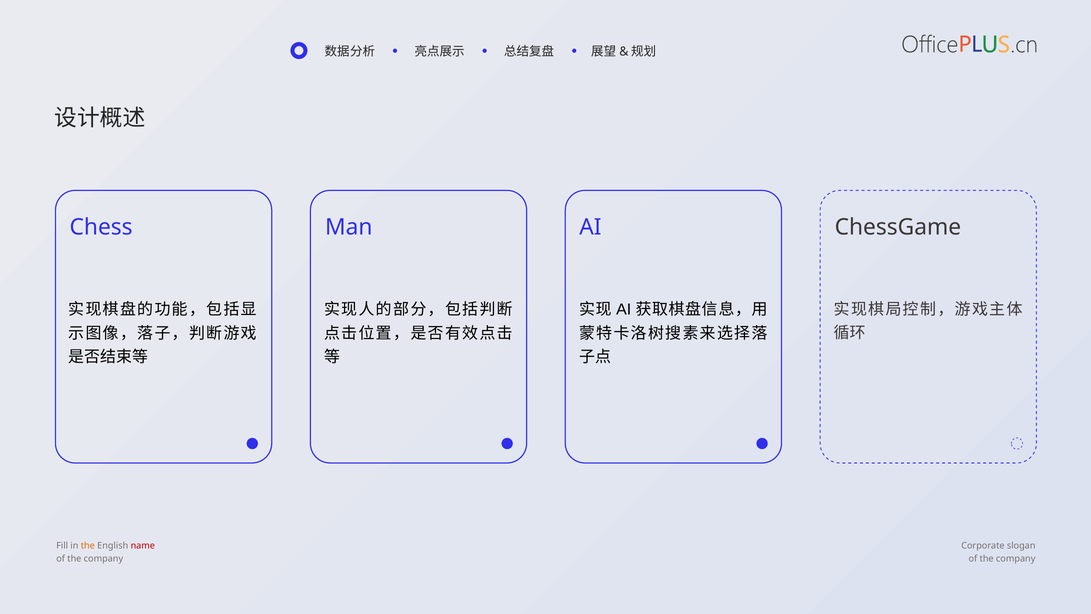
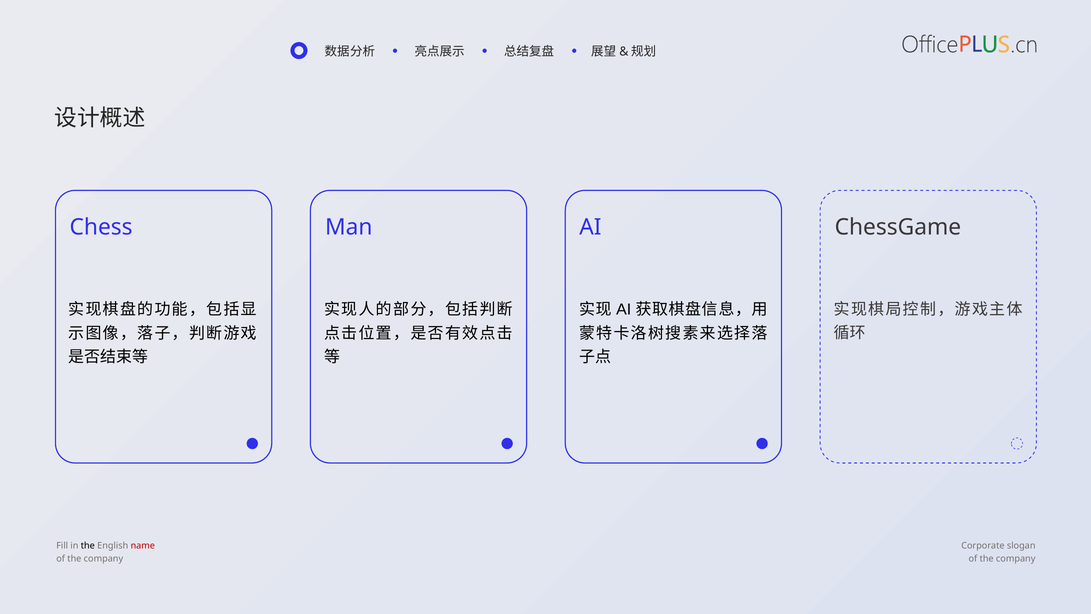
the colour: orange -> black (88, 546)
